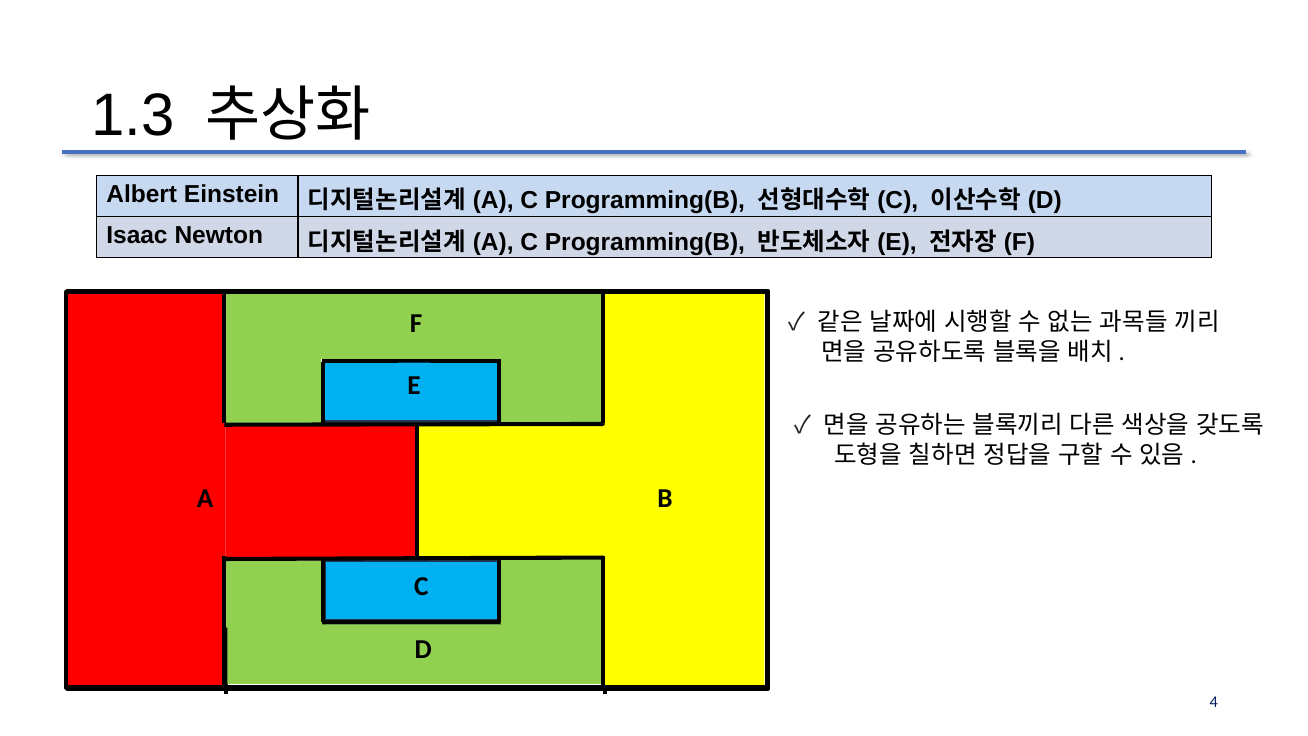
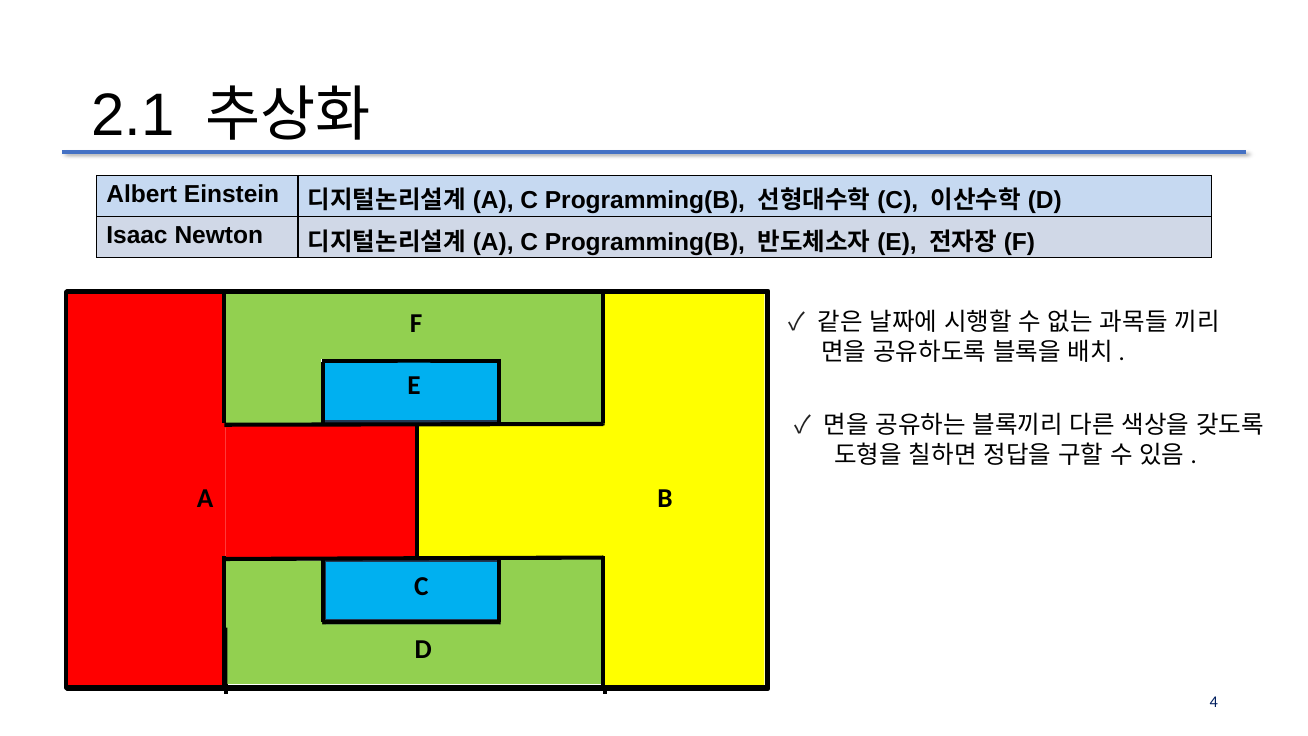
1.3: 1.3 -> 2.1 (133, 116)
